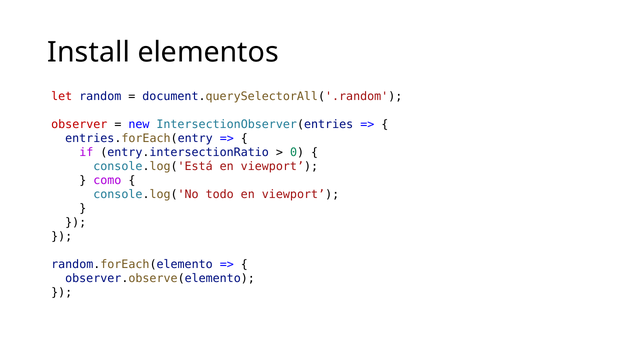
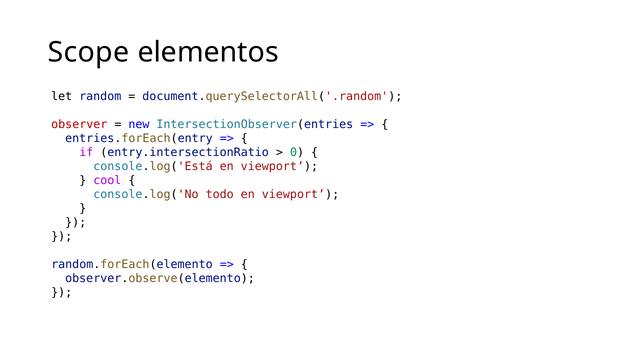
Install: Install -> Scope (89, 52)
let colour: red -> black (62, 96)
como: como -> cool (107, 181)
